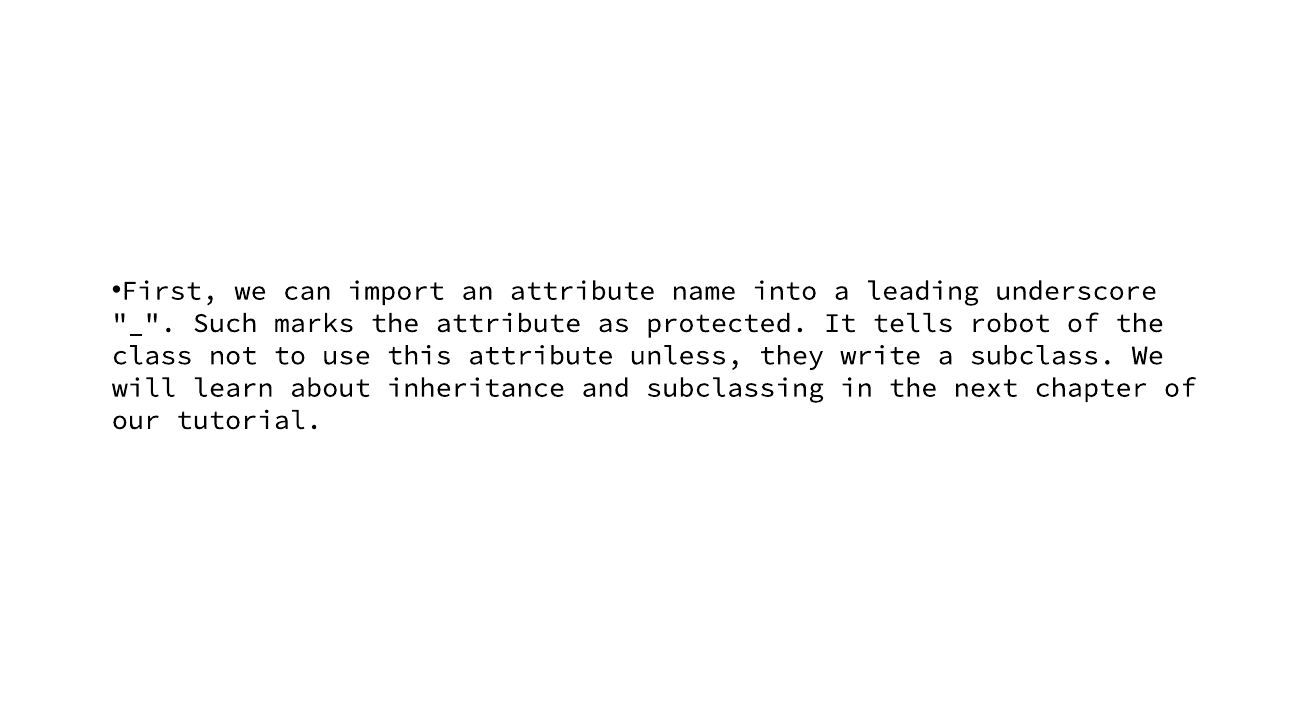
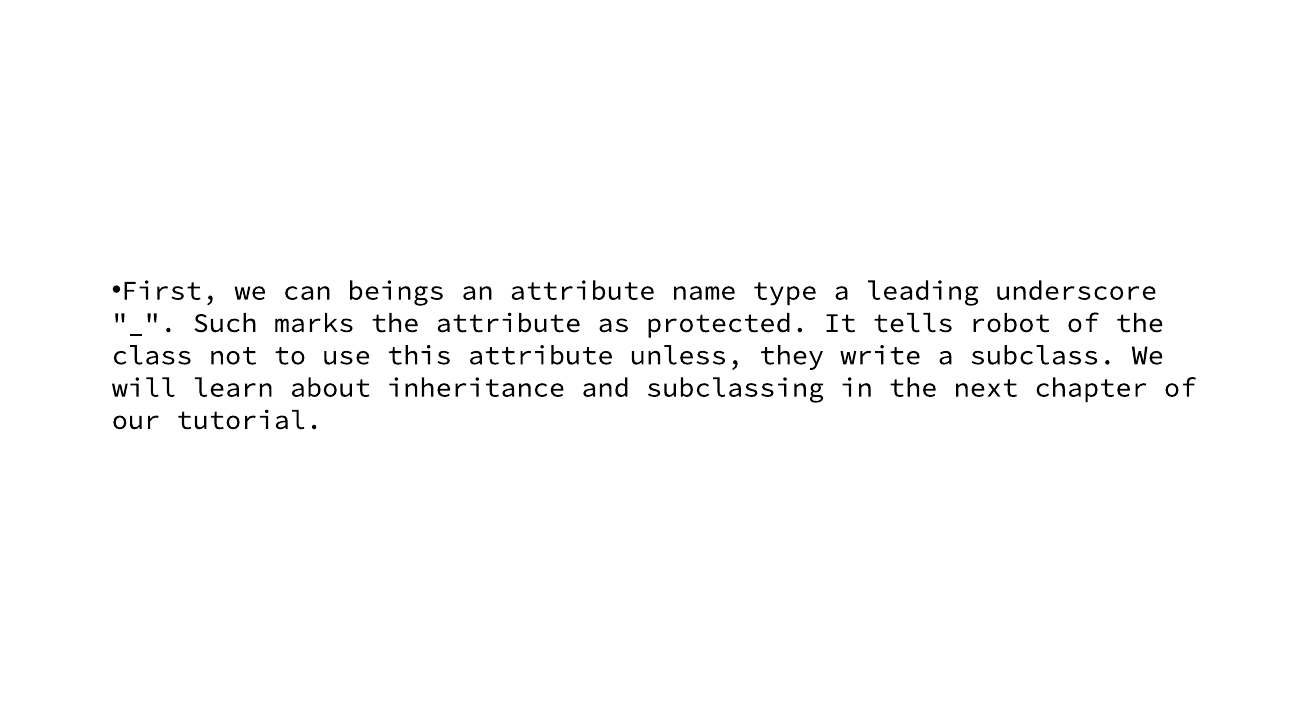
import: import -> beings (396, 291)
into: into -> type (785, 291)
